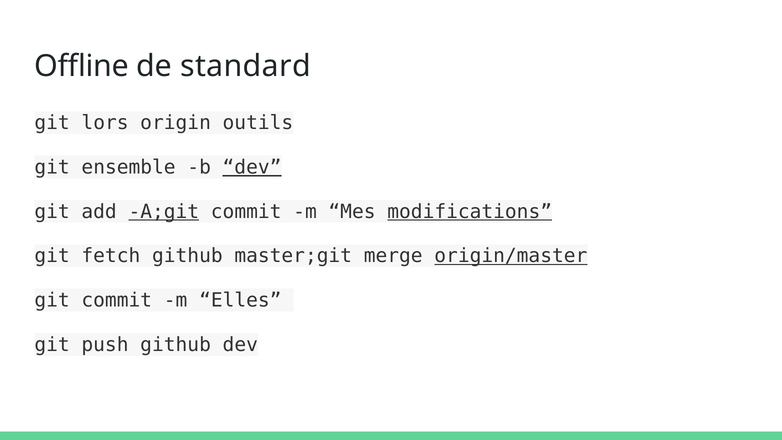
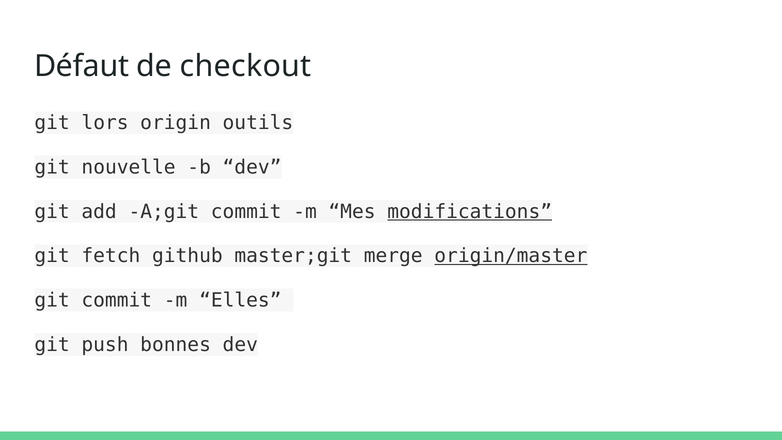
Offline: Offline -> Défaut (82, 66)
standard: standard -> checkout (246, 66)
ensemble: ensemble -> nouvelle (129, 167)
dev underline: present -> none (252, 167)
A;git underline: present -> none (164, 212)
push github: github -> bonnes (176, 345)
